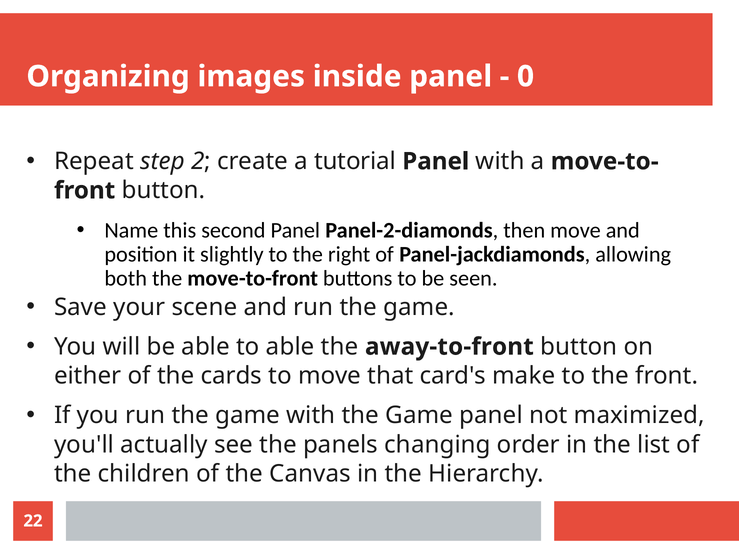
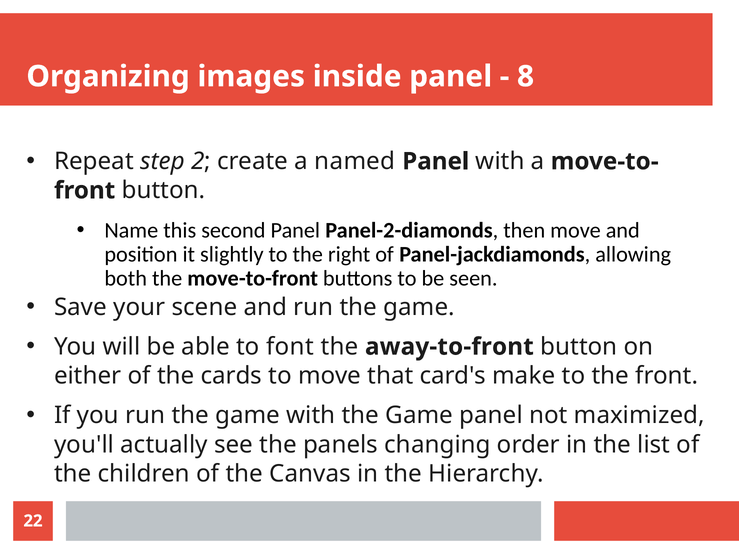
0: 0 -> 8 (526, 77)
tutorial: tutorial -> named (355, 161)
to able: able -> font (290, 347)
